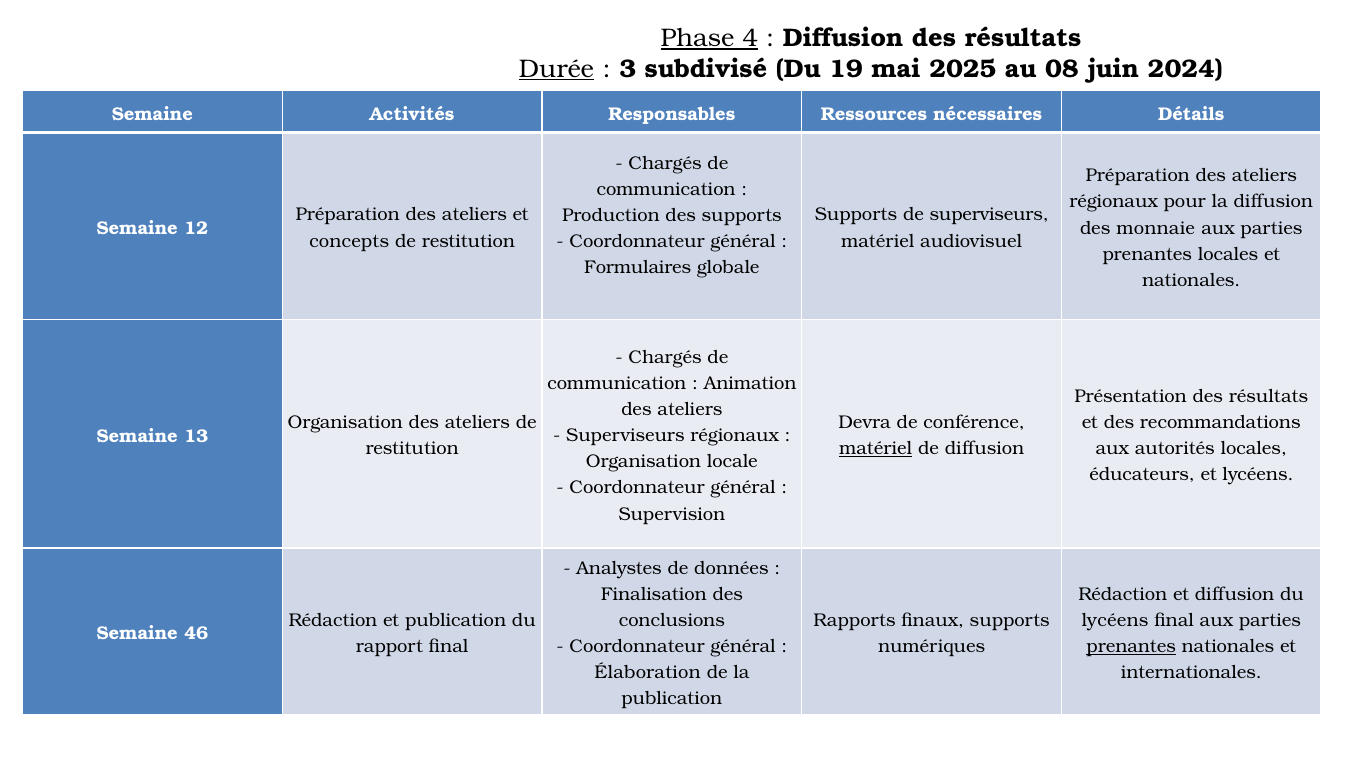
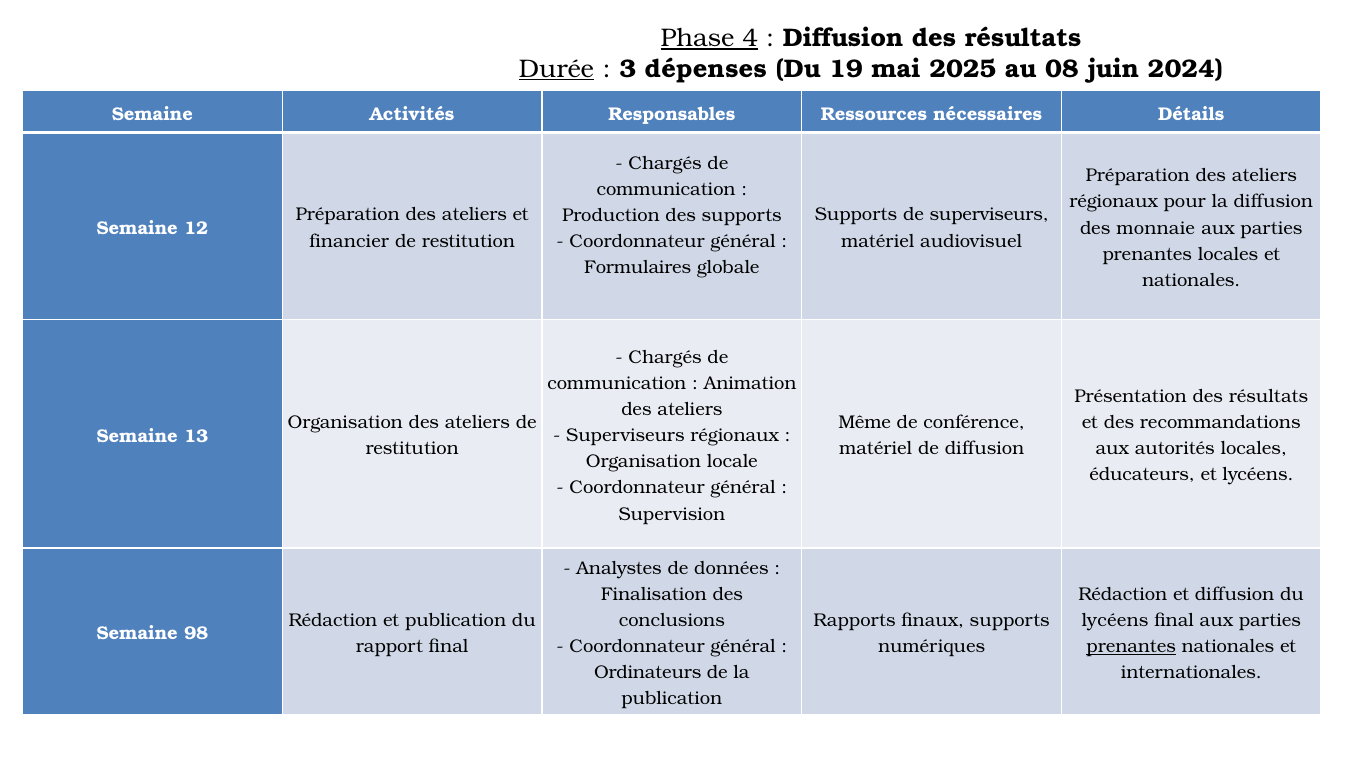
subdivisé: subdivisé -> dépenses (706, 69)
concepts: concepts -> financier (349, 241)
Devra: Devra -> Même (865, 423)
matériel underline: present -> none (876, 449)
46: 46 -> 98 (196, 634)
Élaboration: Élaboration -> Ordinateurs (648, 672)
